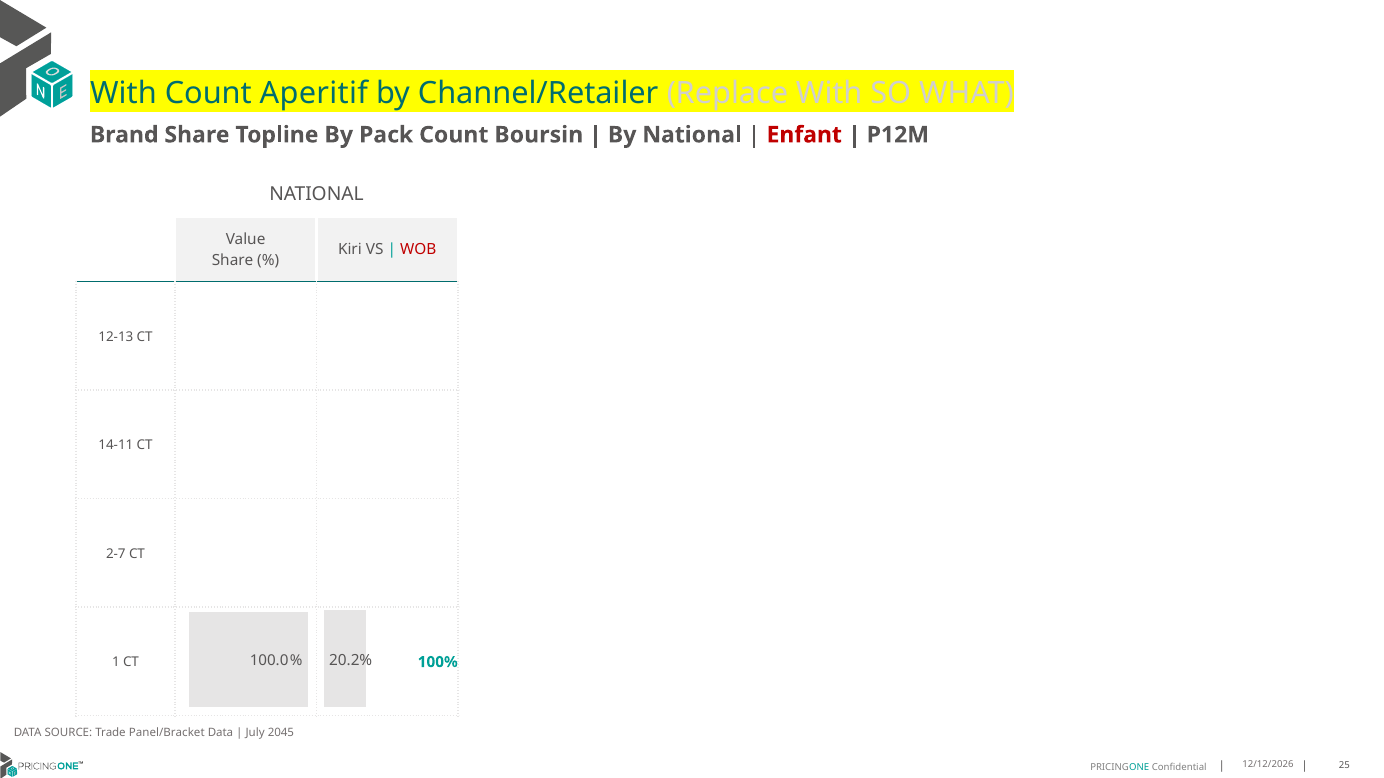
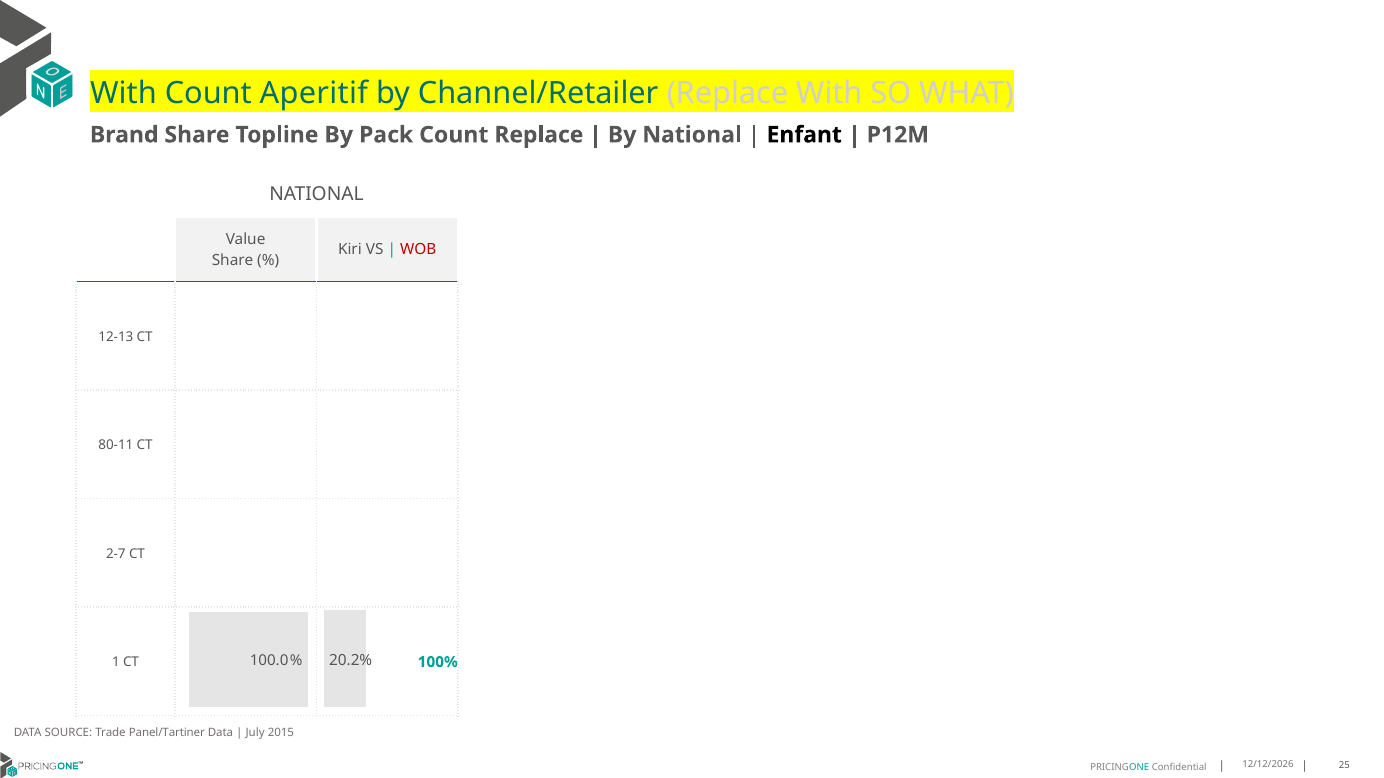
Count Boursin: Boursin -> Replace (539, 135)
Enfant colour: red -> black (804, 135)
14-11: 14-11 -> 80-11 (116, 446)
Panel/Bracket: Panel/Bracket -> Panel/Tartiner (167, 733)
2045: 2045 -> 2015 (281, 733)
